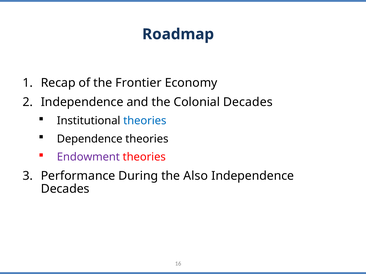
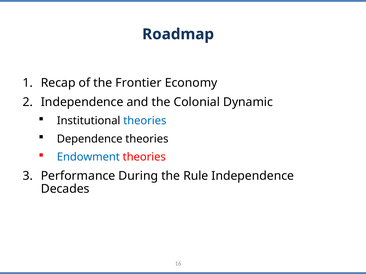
Colonial Decades: Decades -> Dynamic (248, 102)
Endowment colour: purple -> blue (88, 157)
Also: Also -> Rule (196, 176)
